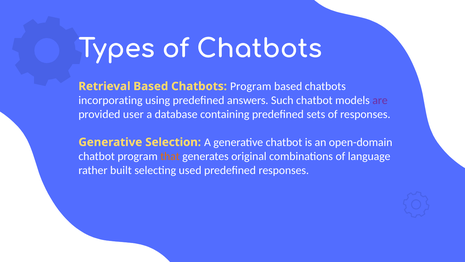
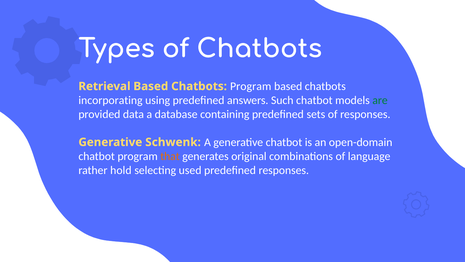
are colour: purple -> green (380, 100)
user: user -> data (133, 114)
Selection: Selection -> Schwenk (173, 142)
built: built -> hold (121, 170)
